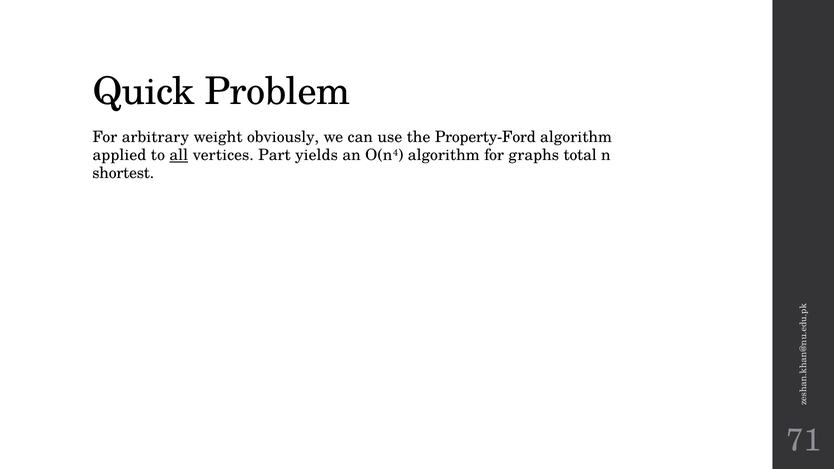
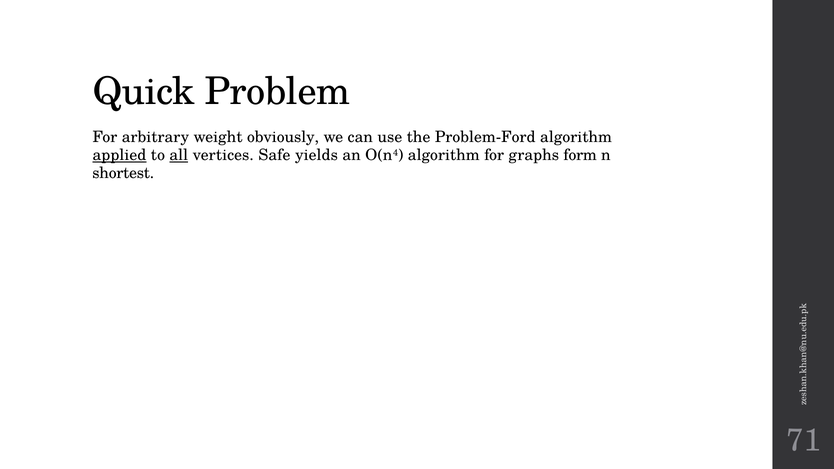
Property-Ford: Property-Ford -> Problem-Ford (485, 137)
applied underline: none -> present (119, 155)
Part: Part -> Safe (274, 155)
total: total -> form (580, 155)
